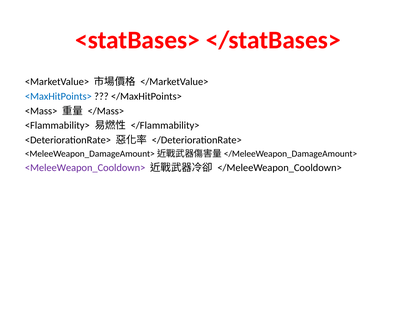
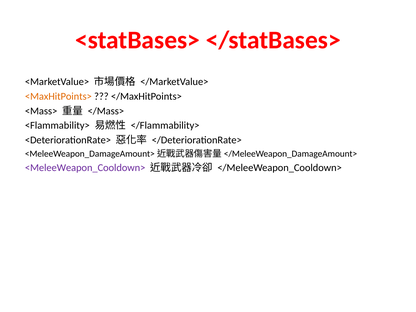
<MaxHitPoints> colour: blue -> orange (58, 96)
